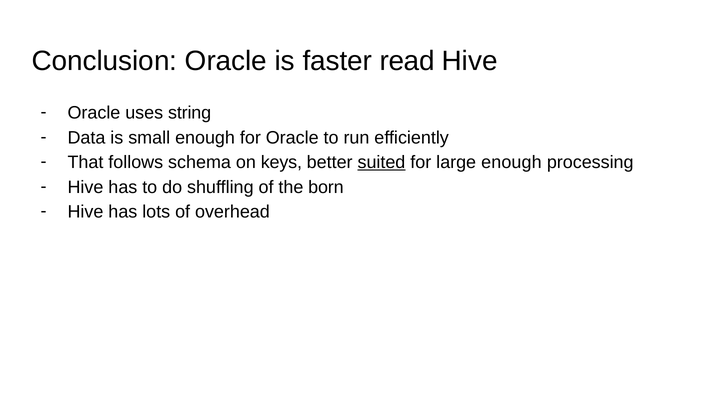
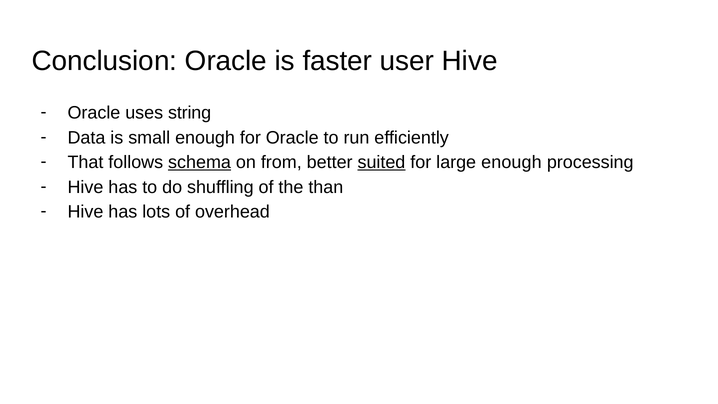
read: read -> user (407, 61)
schema underline: none -> present (200, 162)
keys: keys -> from (281, 162)
born: born -> than (326, 187)
